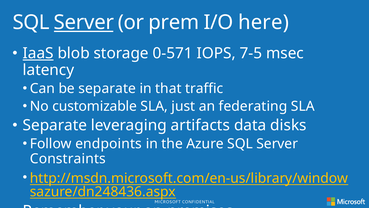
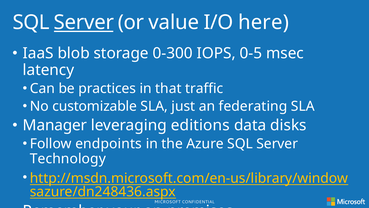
prem: prem -> value (174, 22)
IaaS underline: present -> none (38, 53)
0-571: 0-571 -> 0-300 (173, 53)
7-5: 7-5 -> 0-5 (251, 53)
be separate: separate -> practices (107, 88)
Separate: Separate -> Manager (55, 125)
artifacts: artifacts -> editions (200, 125)
Constraints: Constraints -> Technology (68, 159)
